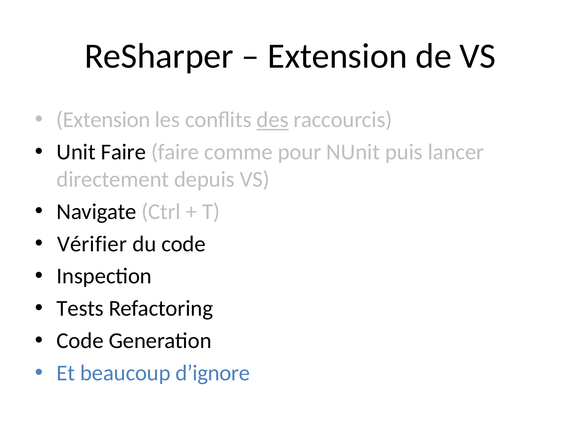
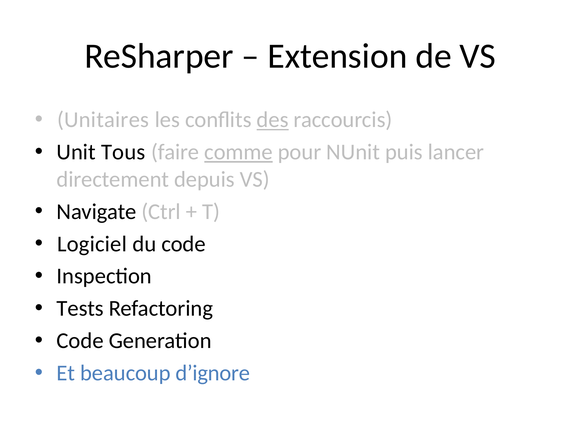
Extension: Extension -> Unitaires (103, 120)
Unit Faire: Faire -> Tous (123, 152)
comme underline: none -> present (239, 152)
Vérifier: Vérifier -> Logiciel (92, 244)
